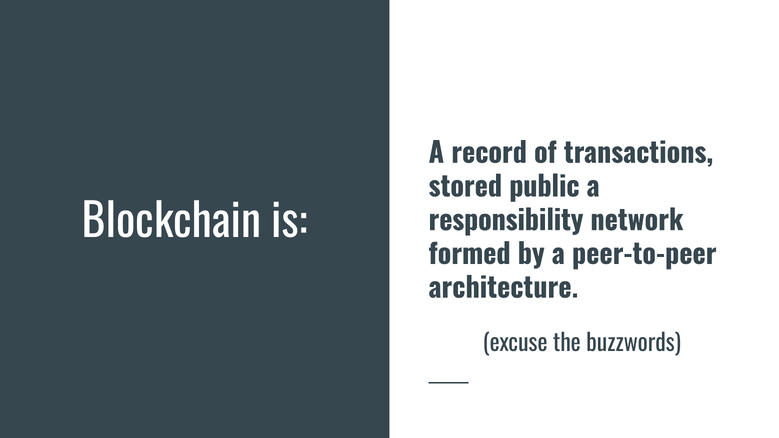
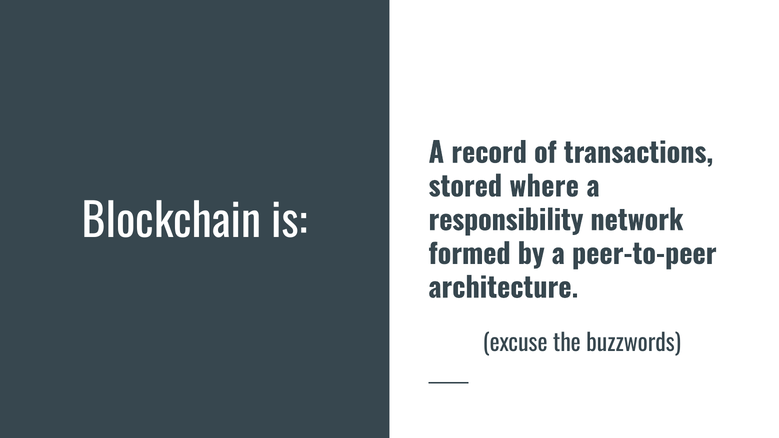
public: public -> where (544, 187)
